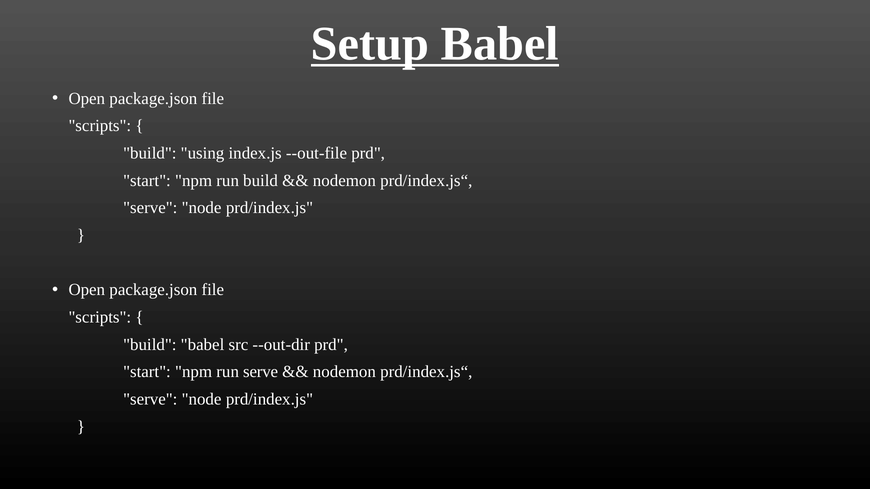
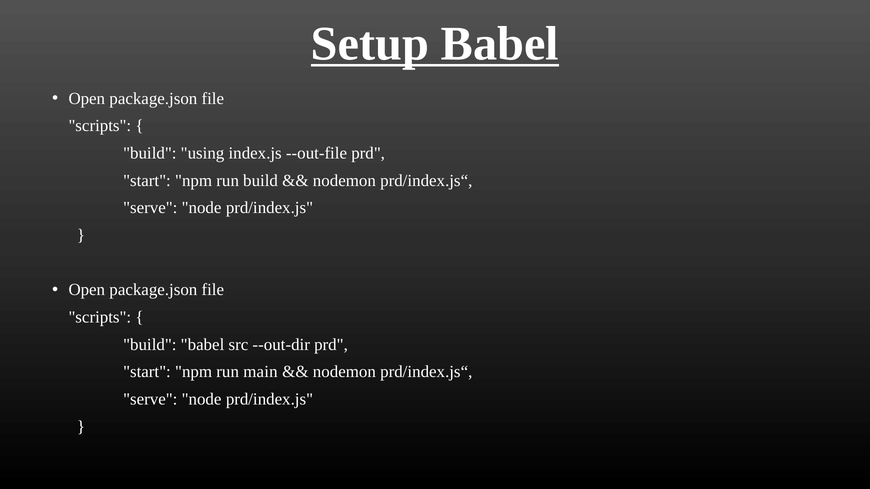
run serve: serve -> main (260, 372)
